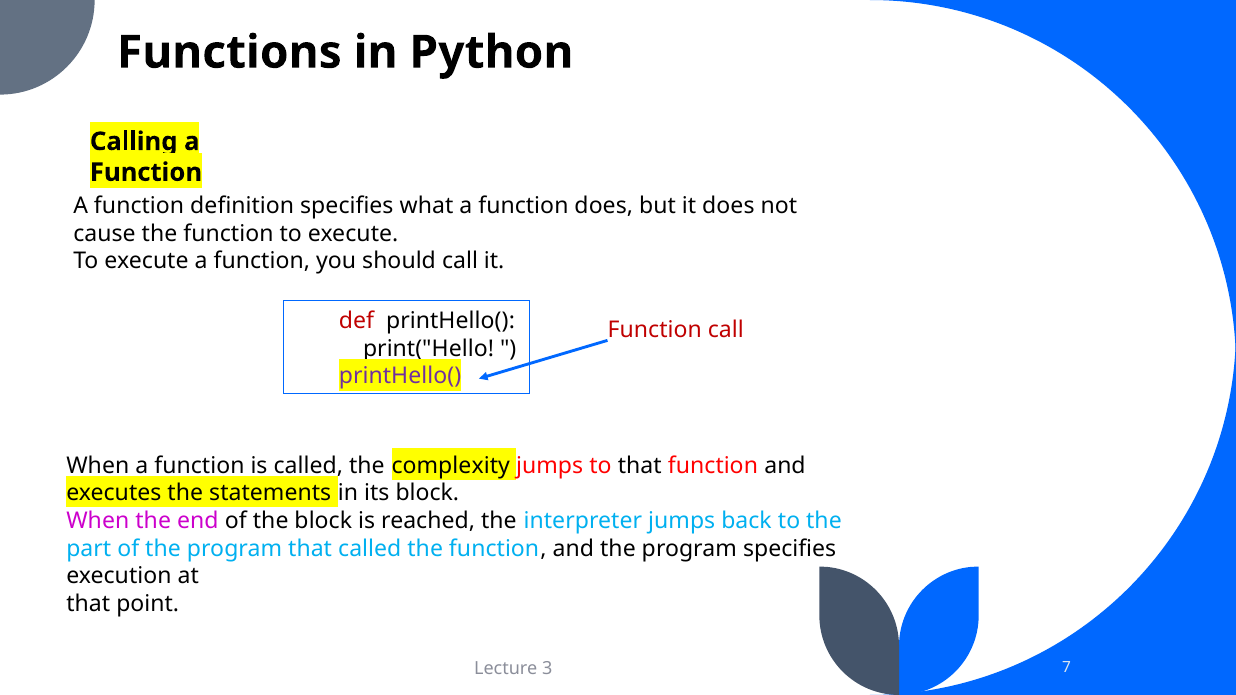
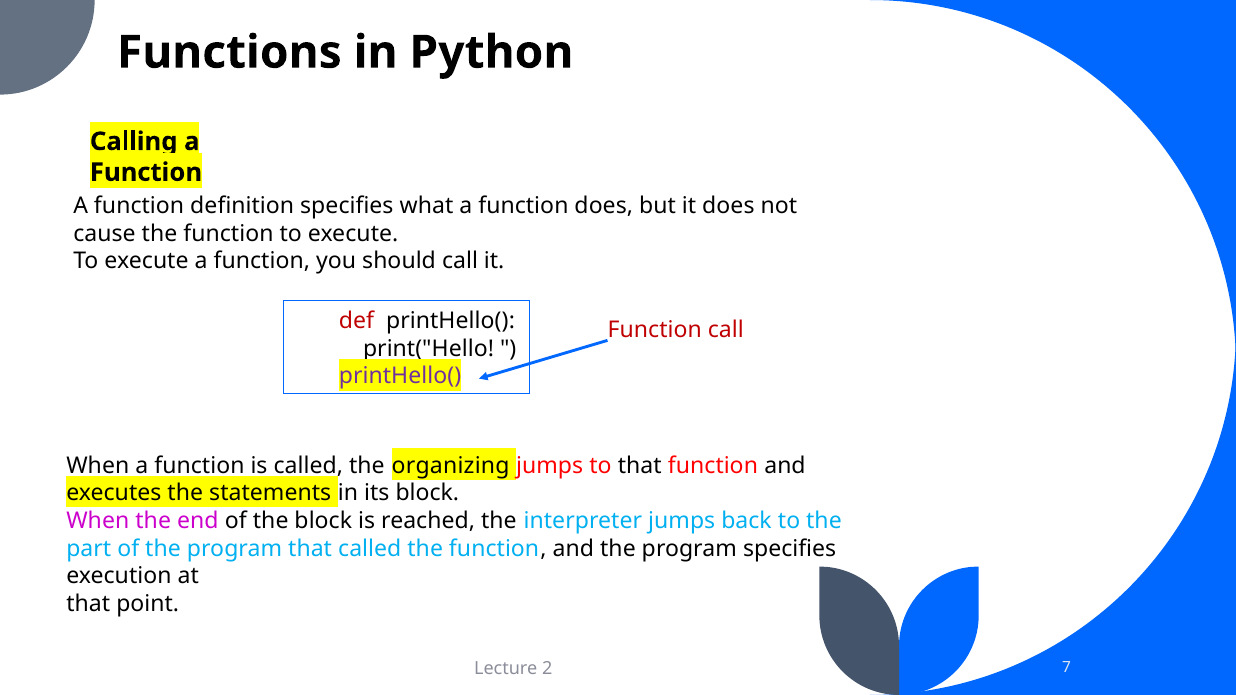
complexity: complexity -> organizing (451, 466)
3: 3 -> 2 (547, 669)
